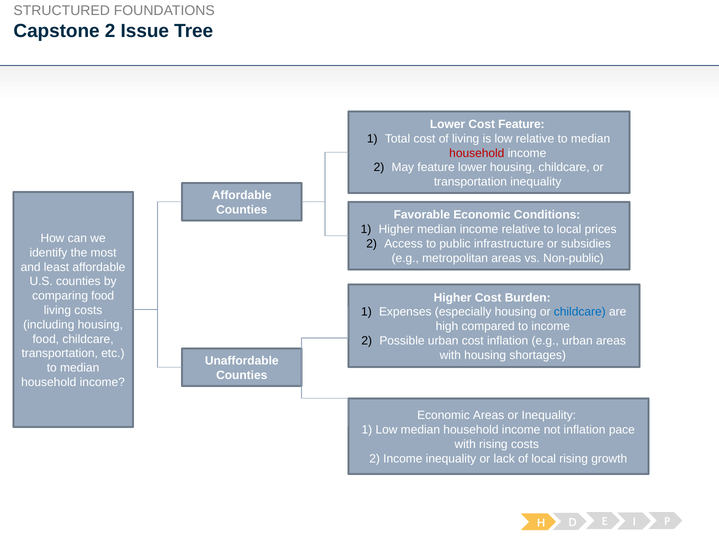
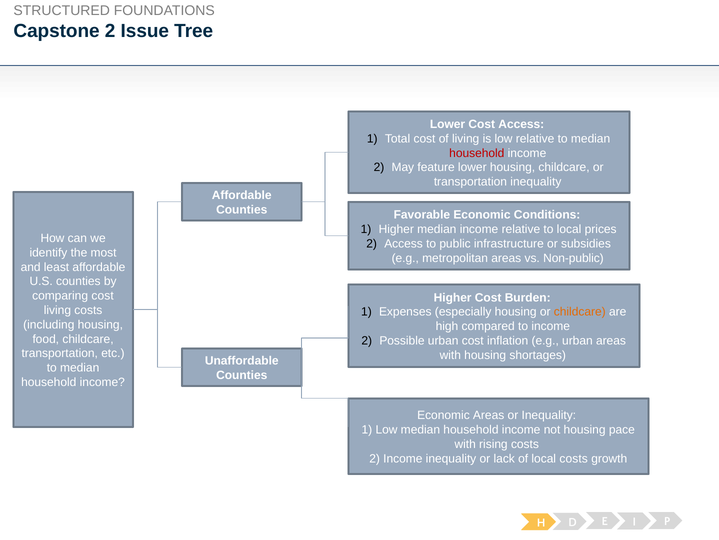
Cost Feature: Feature -> Access (521, 124)
comparing food: food -> cost (103, 296)
childcare colour: blue -> orange (580, 312)
not inflation: inflation -> housing (585, 429)
local rising: rising -> costs (574, 458)
